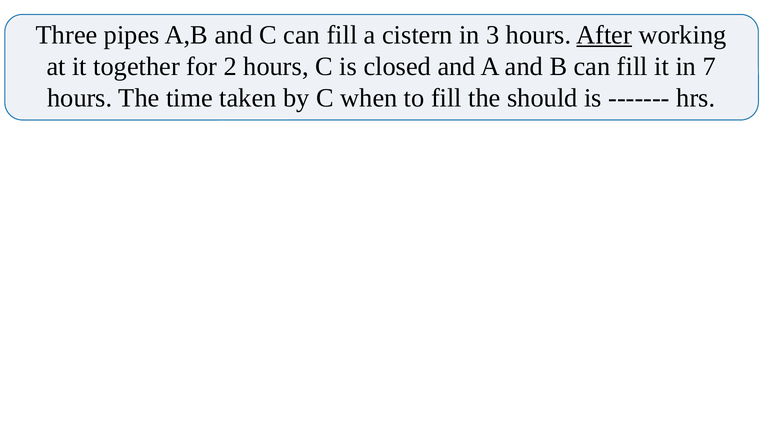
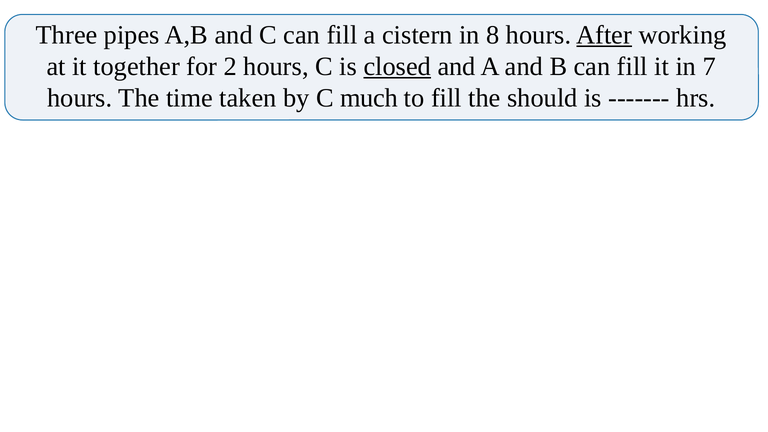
3: 3 -> 8 (493, 35)
closed underline: none -> present (397, 67)
when: when -> much (369, 98)
